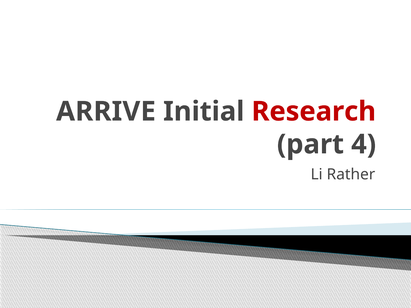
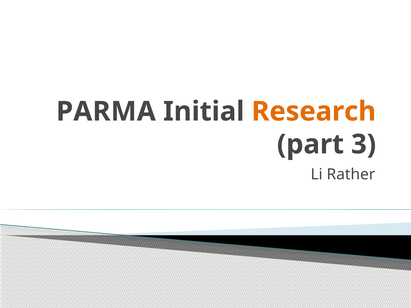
ARRIVE: ARRIVE -> PARMA (106, 112)
Research colour: red -> orange (314, 112)
4: 4 -> 3 (364, 144)
